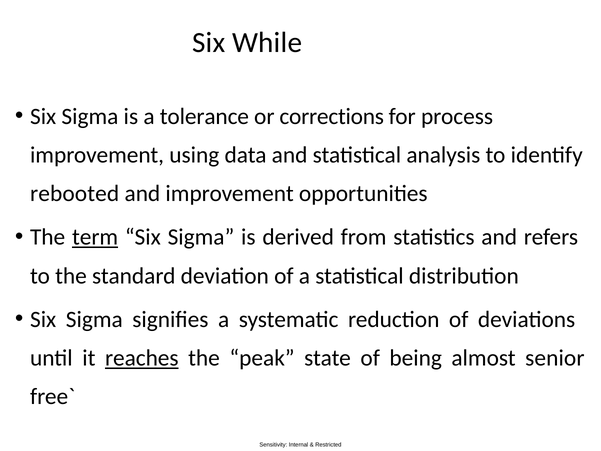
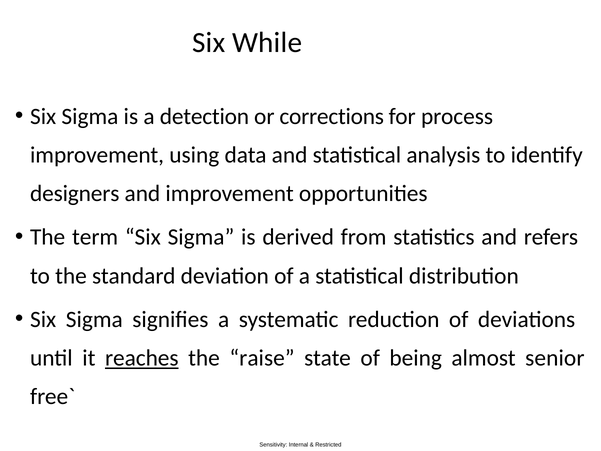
tolerance: tolerance -> detection (204, 116)
rebooted: rebooted -> designers (75, 194)
term underline: present -> none (95, 237)
peak: peak -> raise (262, 358)
